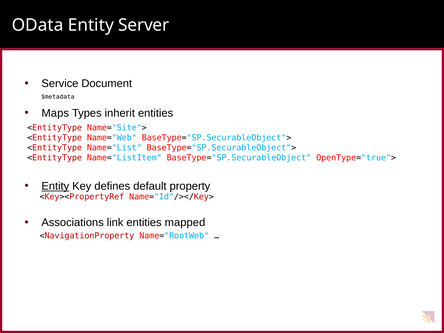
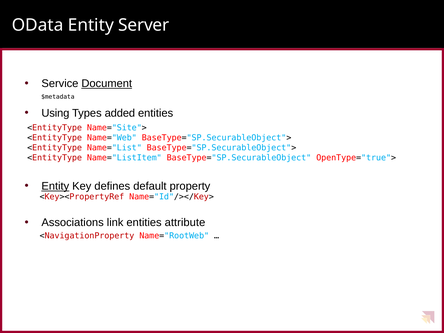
Document underline: none -> present (107, 84)
Maps: Maps -> Using (55, 113)
inherit: inherit -> added (120, 113)
mapped: mapped -> attribute (185, 223)
